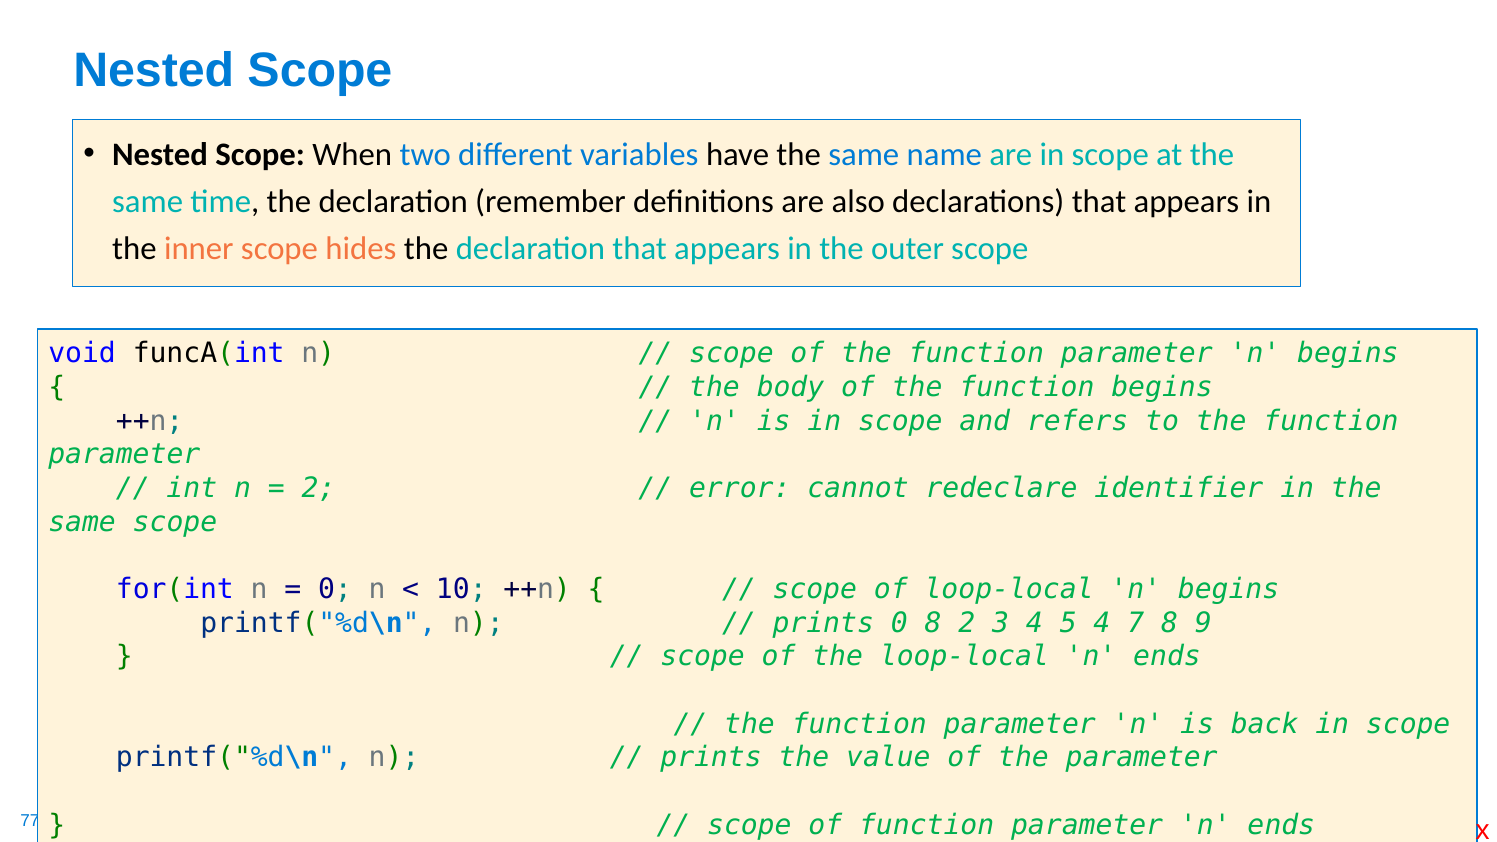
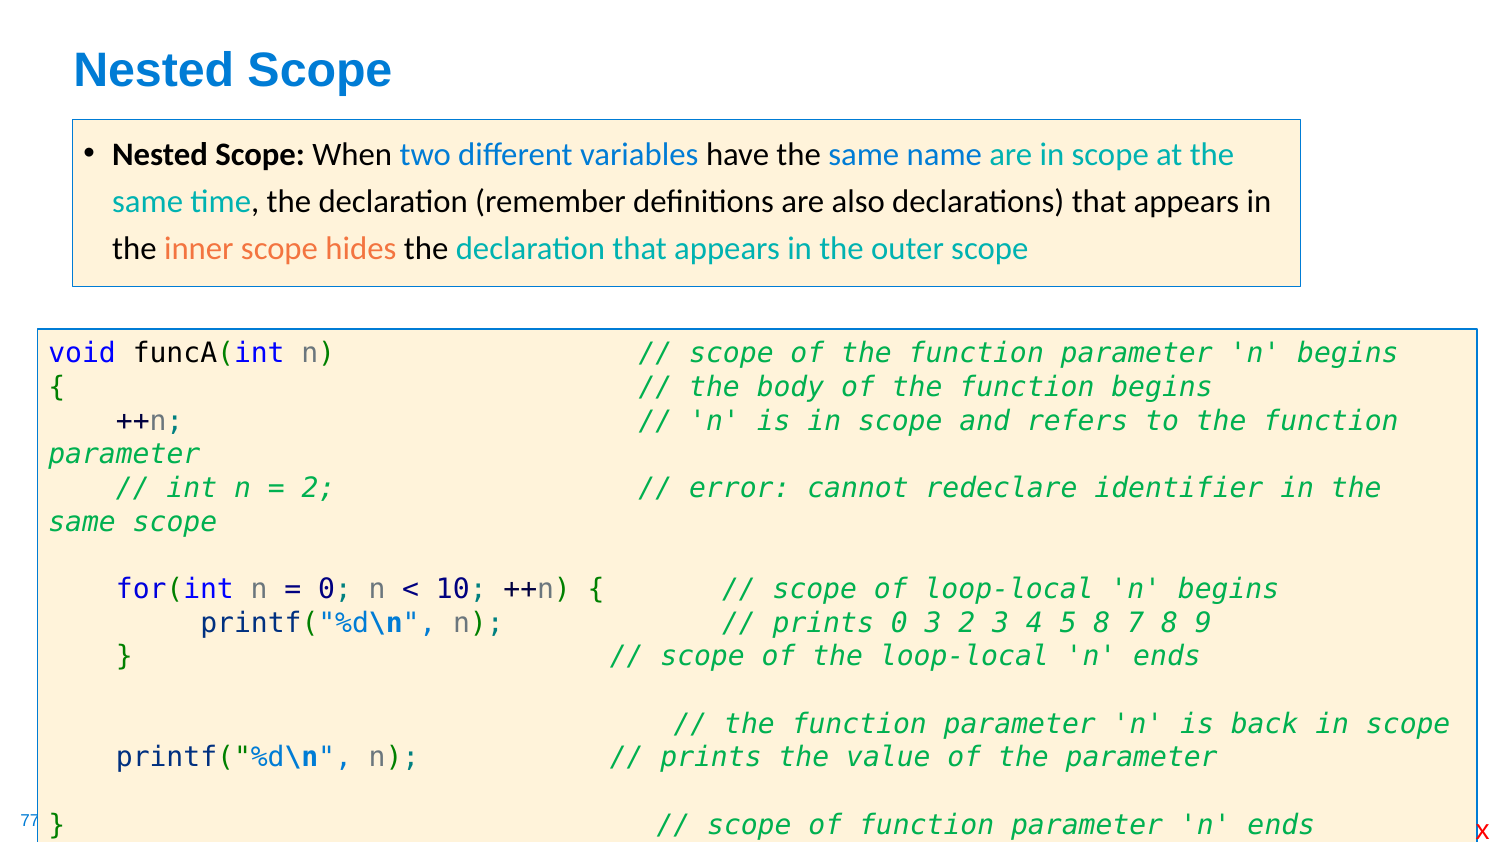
0 8: 8 -> 3 (933, 623)
5 4: 4 -> 8 (1102, 623)
